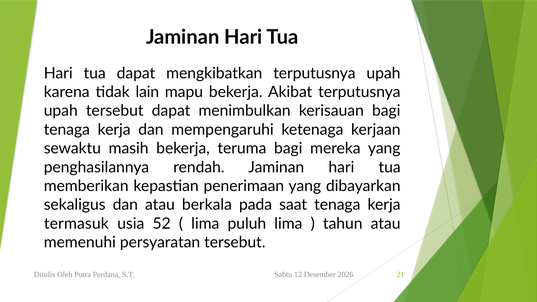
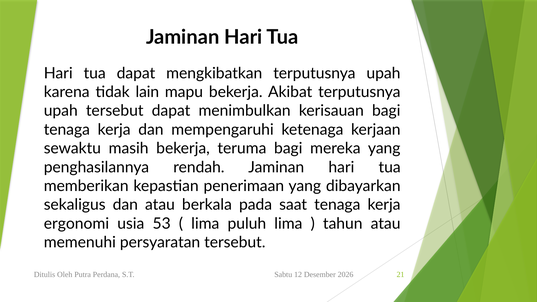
termasuk: termasuk -> ergonomi (76, 224)
52: 52 -> 53 (162, 224)
